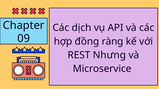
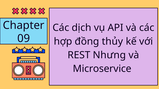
ràng: ràng -> thủy (112, 42)
